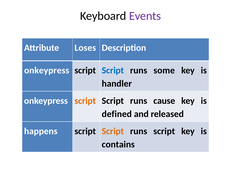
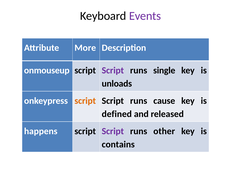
Loses: Loses -> More (85, 48)
onkeypress: onkeypress -> onmouseup (47, 70)
Script colour: blue -> purple (113, 70)
some: some -> single (164, 70)
handler: handler -> unloads (117, 83)
Script colour: orange -> purple (113, 131)
runs script: script -> other (164, 131)
